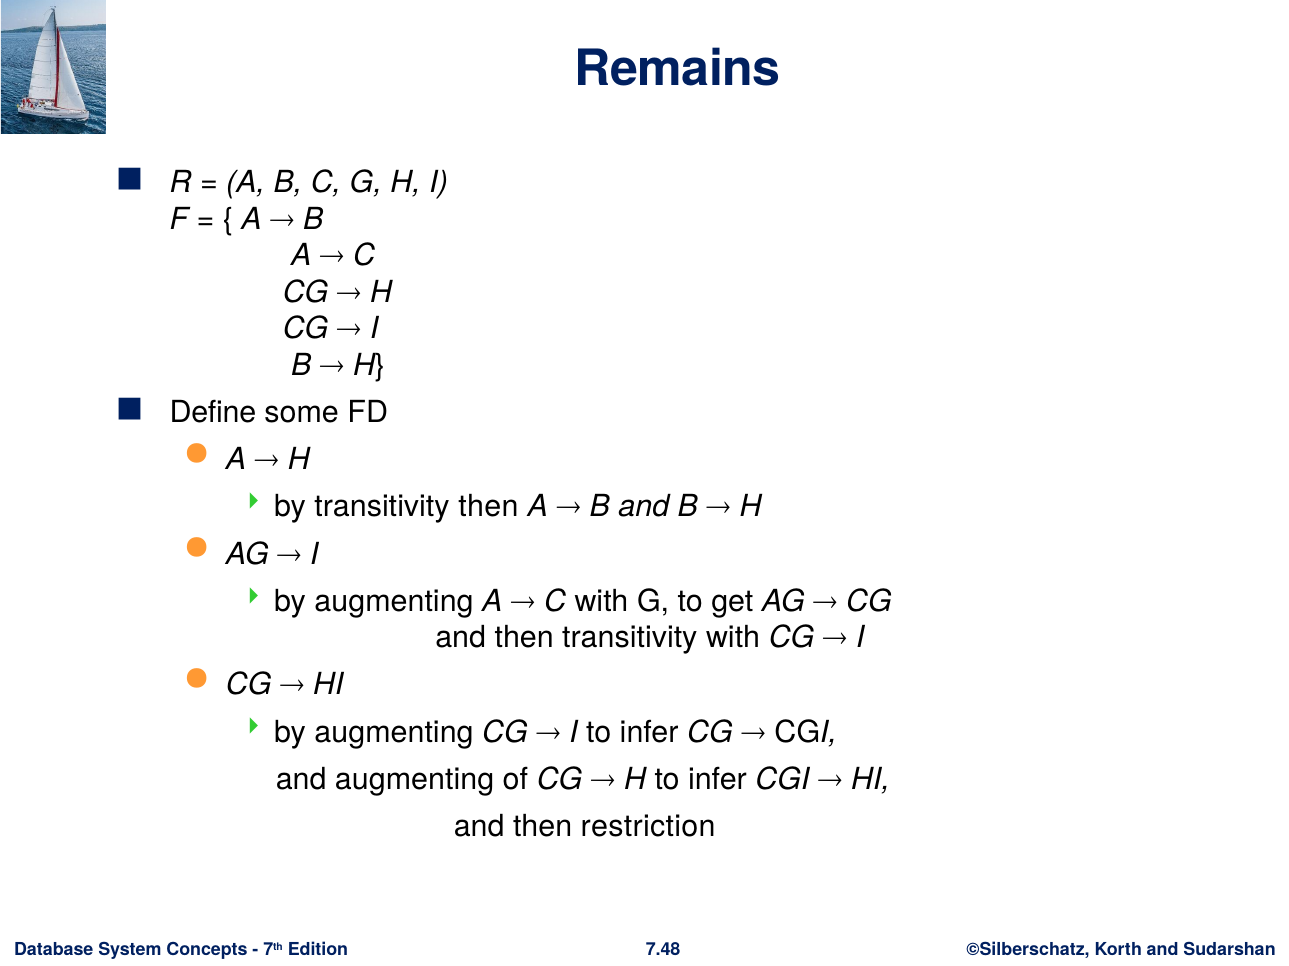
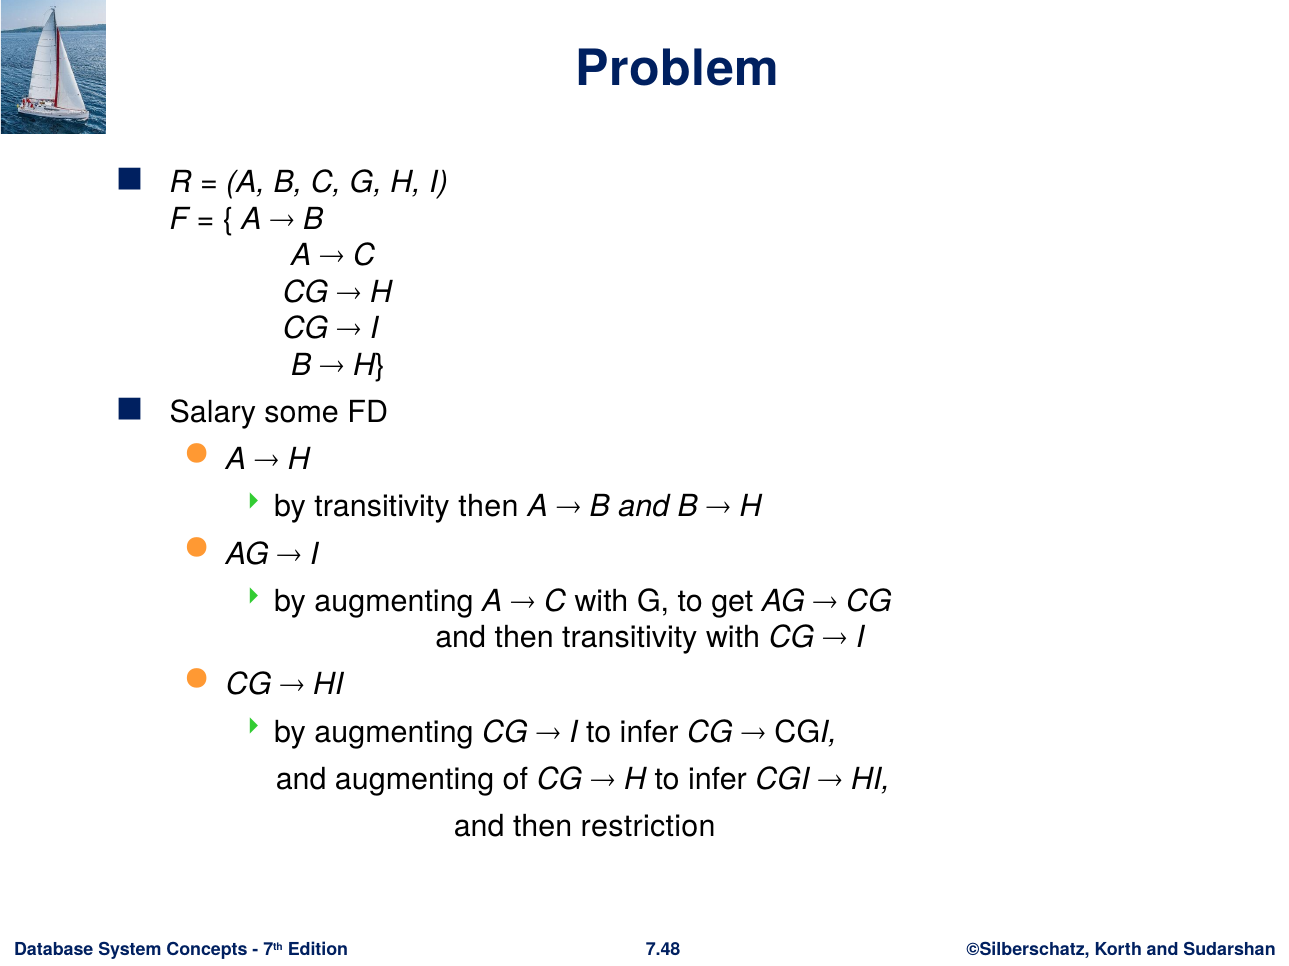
Remains: Remains -> Problem (677, 69)
Define: Define -> Salary (213, 413)
